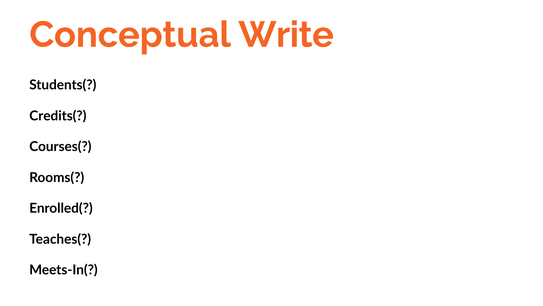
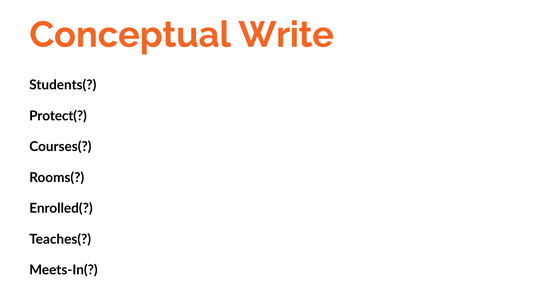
Credits(: Credits( -> Protect( (58, 116)
